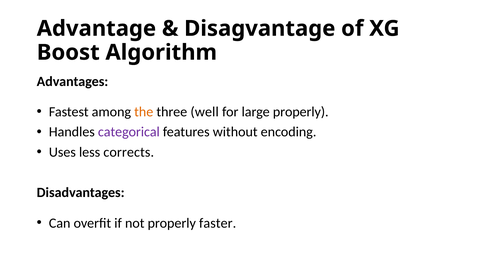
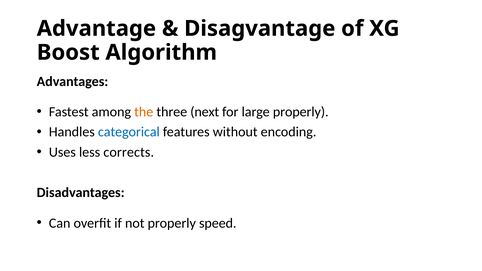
well: well -> next (205, 112)
categorical colour: purple -> blue (129, 132)
faster: faster -> speed (218, 223)
